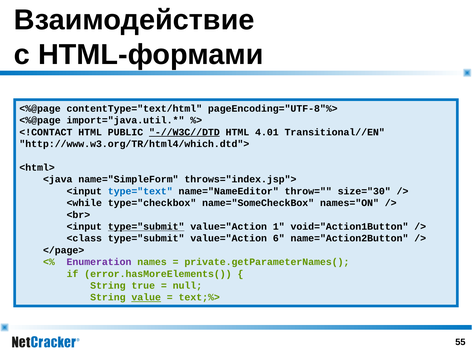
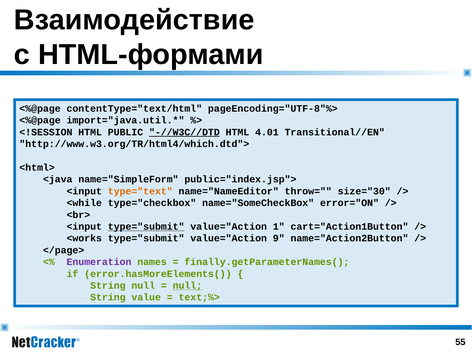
<!CONTACT: <!CONTACT -> <!SESSION (46, 132)
throws="index.jsp">: throws="index.jsp"> -> public="index.jsp"> (240, 179)
type="text colour: blue -> orange (140, 191)
names="ON: names="ON -> error="ON (349, 203)
void="Action1Button: void="Action1Button -> cart="Action1Button (349, 227)
<class: <class -> <works (84, 238)
6: 6 -> 9 (279, 238)
private.getParameterNames(: private.getParameterNames( -> finally.getParameterNames( (267, 262)
String true: true -> null (143, 286)
null underline: none -> present (187, 286)
value underline: present -> none (146, 297)
